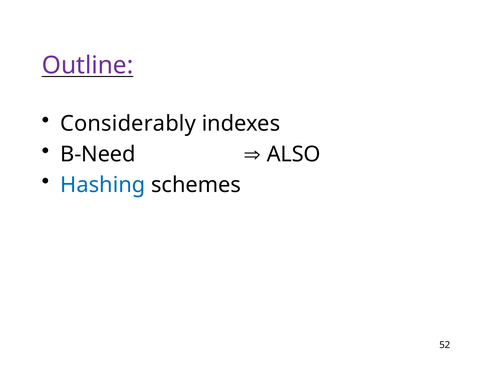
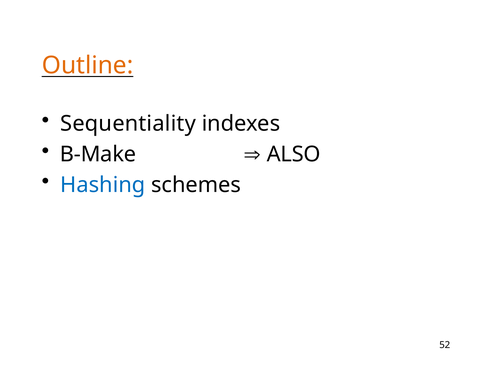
Outline colour: purple -> orange (88, 65)
Considerably: Considerably -> Sequentiality (128, 124)
B-Need: B-Need -> B-Make (98, 154)
